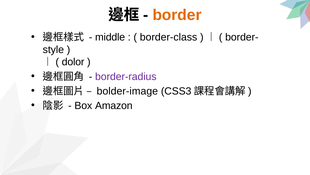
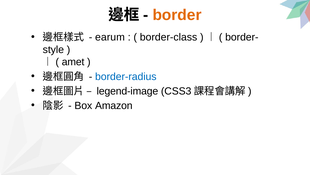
middle: middle -> earum (110, 37)
dolor: dolor -> amet (73, 62)
border-radius colour: purple -> blue (126, 76)
bolder-image: bolder-image -> legend-image (127, 91)
